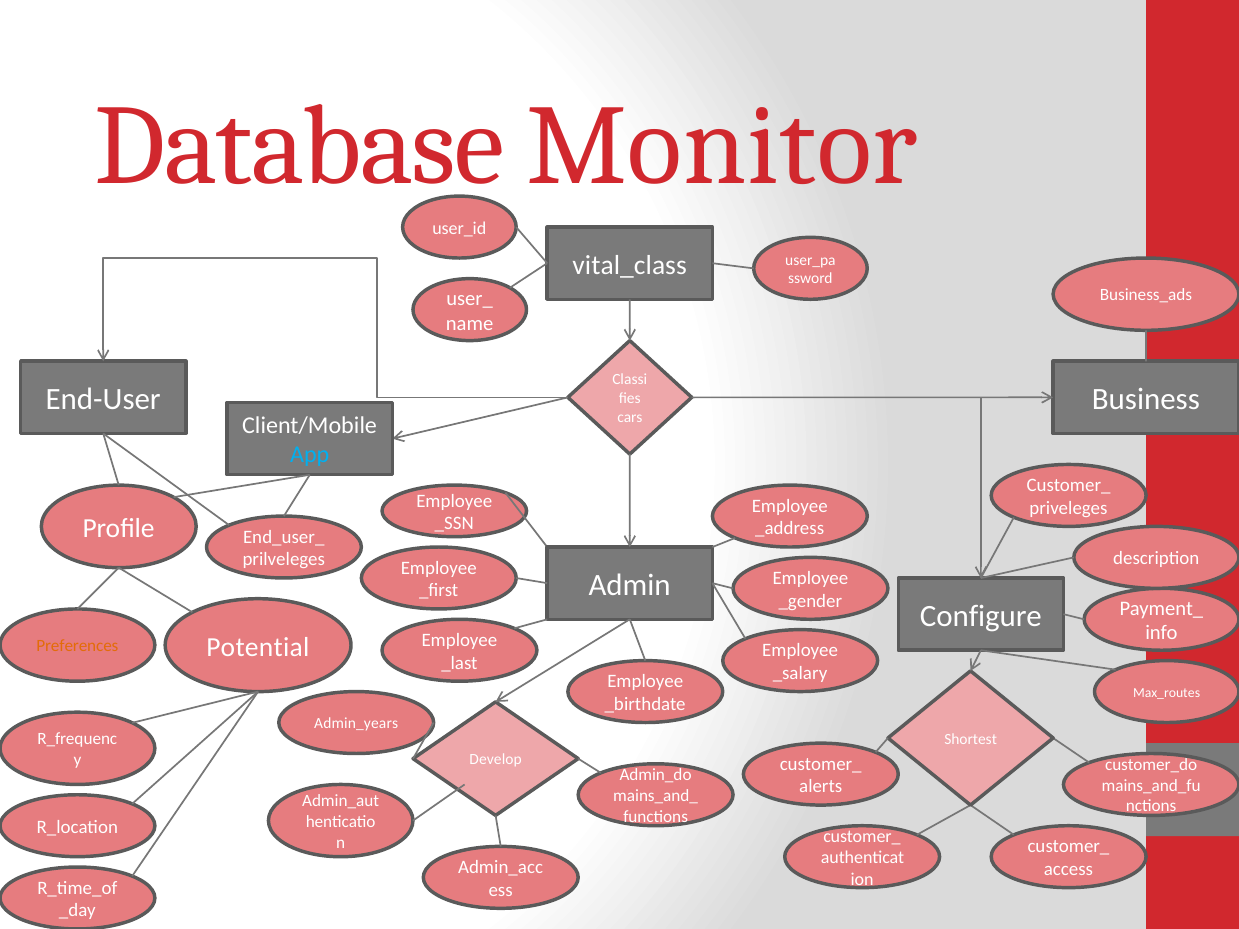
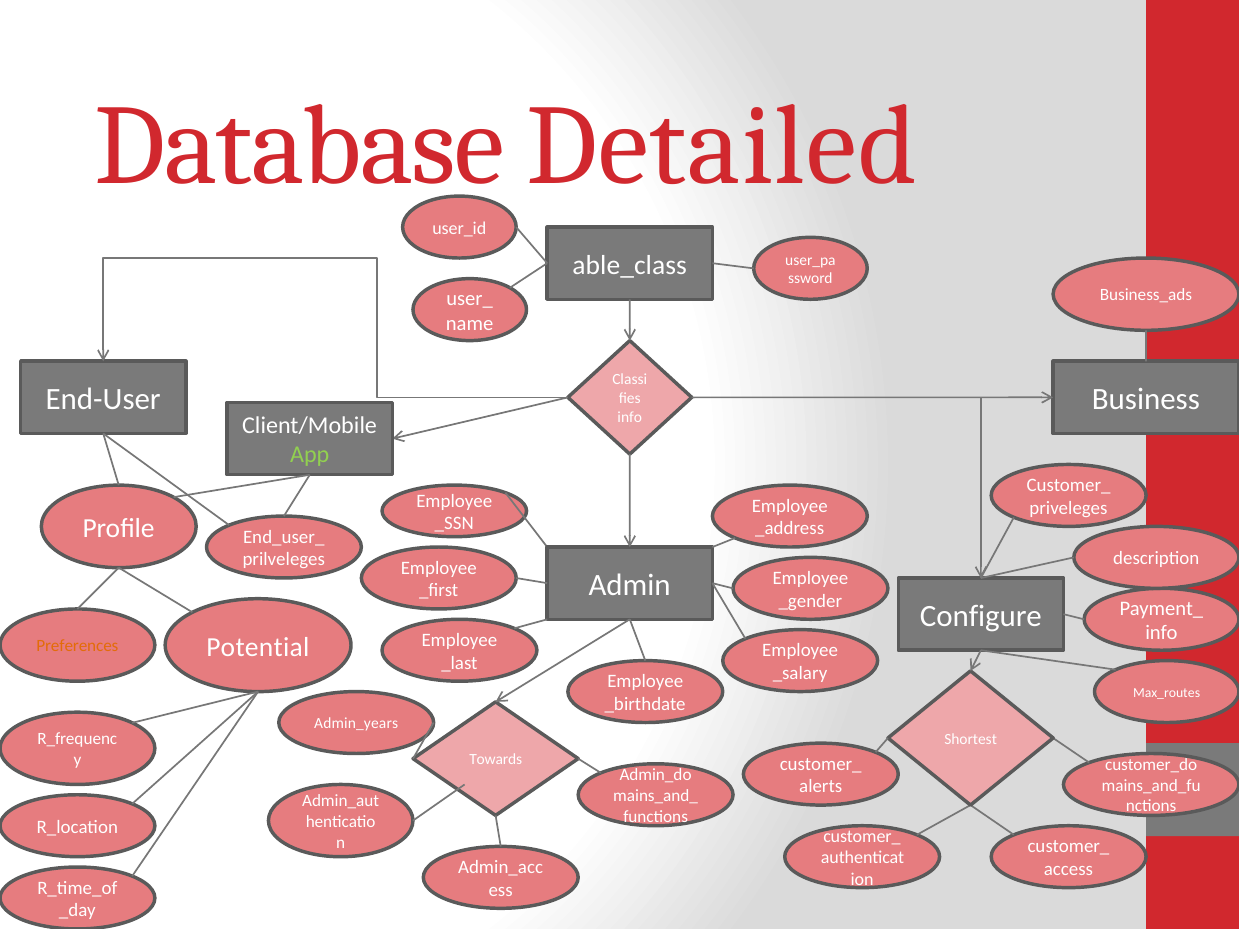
Monitor: Monitor -> Detailed (722, 146)
vital_class: vital_class -> able_class (630, 265)
cars: cars -> info (630, 417)
App colour: light blue -> light green (310, 455)
Develop: Develop -> Towards (496, 760)
